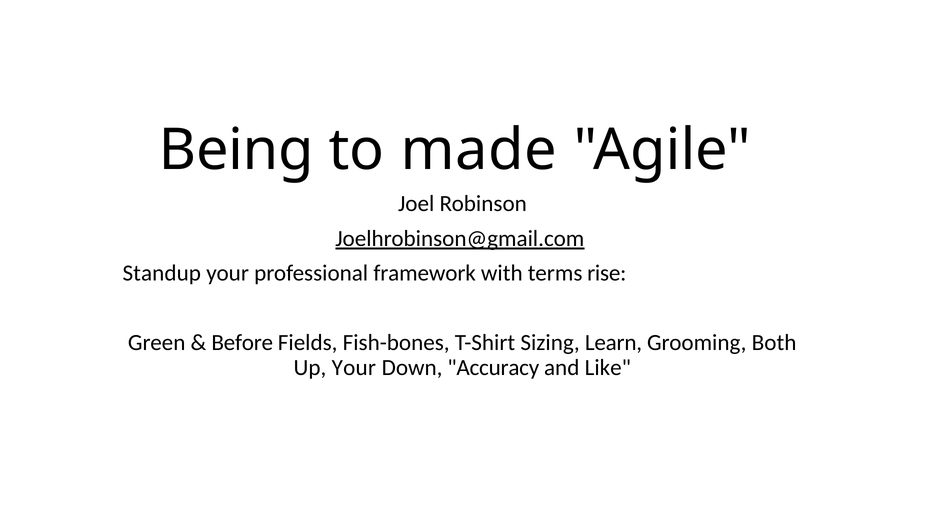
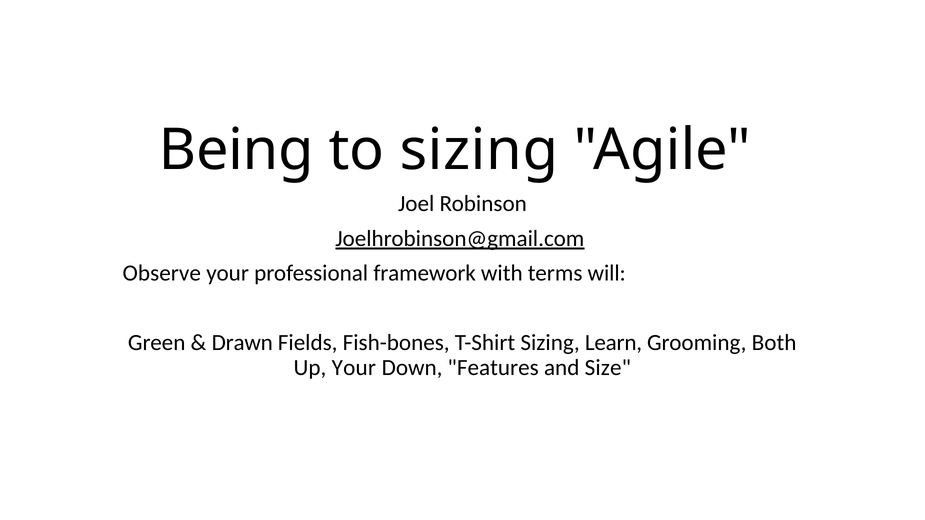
to made: made -> sizing (479, 150)
Standup: Standup -> Observe (162, 273)
rise: rise -> will (607, 273)
Before: Before -> Drawn (242, 343)
Accuracy: Accuracy -> Features (493, 368)
Like: Like -> Size (608, 368)
